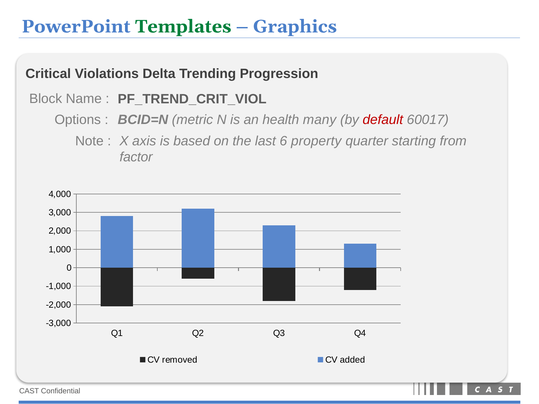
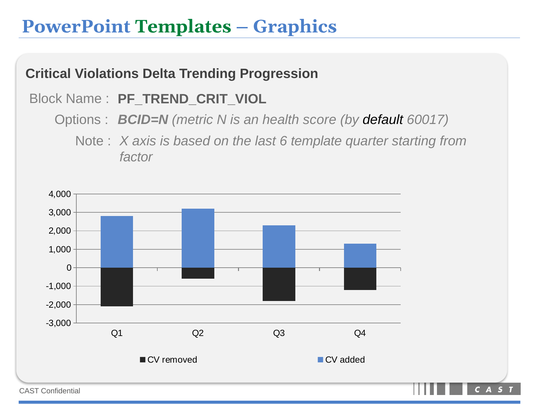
many: many -> score (320, 120)
default colour: red -> black (383, 120)
property: property -> template (316, 141)
